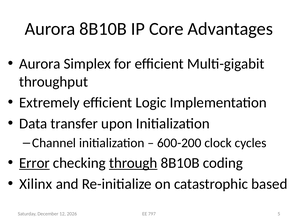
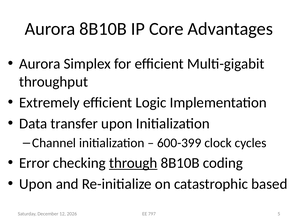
600-200: 600-200 -> 600-399 (179, 143)
Error underline: present -> none (34, 163)
Xilinx: Xilinx -> Upon (36, 184)
